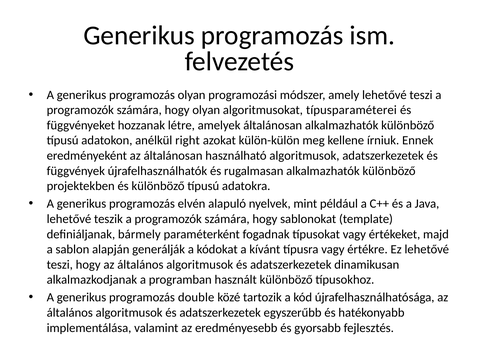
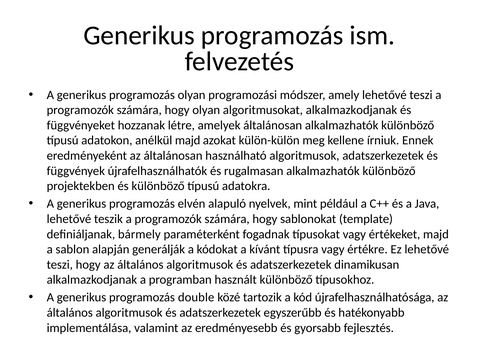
algoritmusokat típusparaméterei: típusparaméterei -> alkalmazkodjanak (351, 110)
anélkül right: right -> majd (188, 140)
